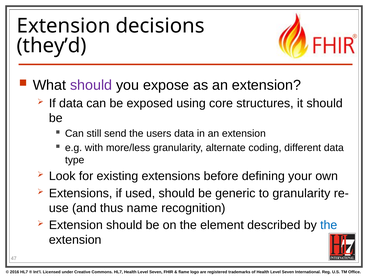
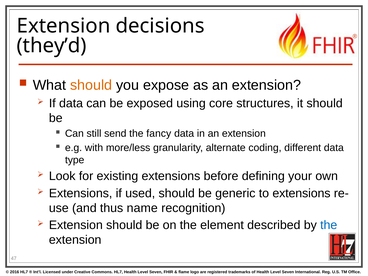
should colour: purple -> orange (91, 85)
users: users -> fancy (159, 133)
to granularity: granularity -> extensions (301, 193)
